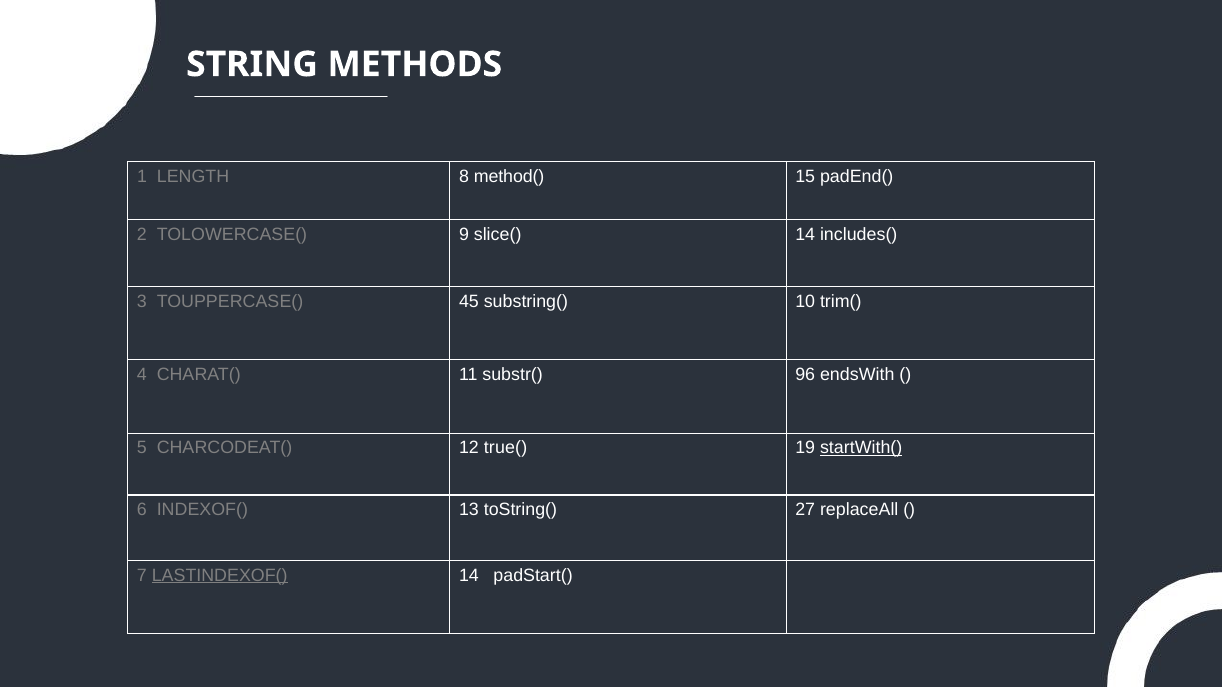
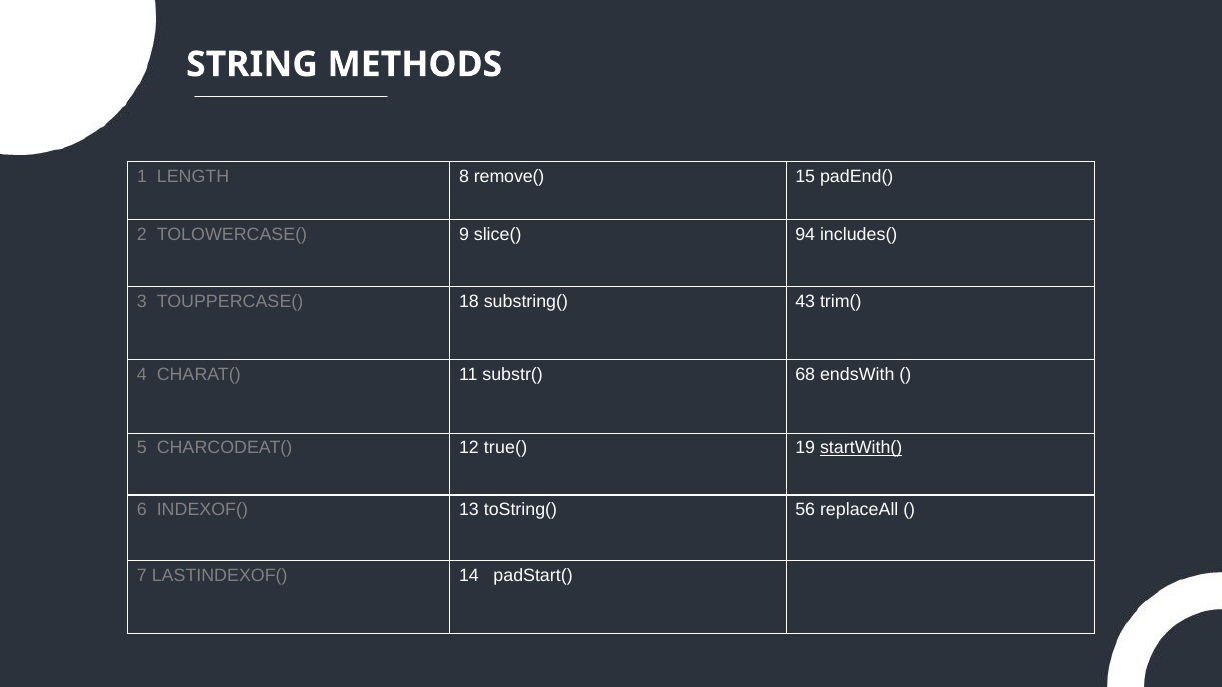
method(: method( -> remove( (509, 177)
slice( 14: 14 -> 94 (805, 235)
45: 45 -> 18 (469, 302)
10: 10 -> 43 (805, 302)
96: 96 -> 68 (805, 375)
27: 27 -> 56 (805, 510)
LASTINDEXOF( underline: present -> none (220, 576)
